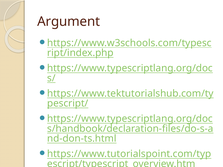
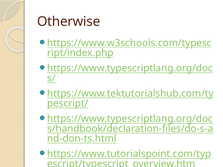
Argument: Argument -> Otherwise (69, 22)
